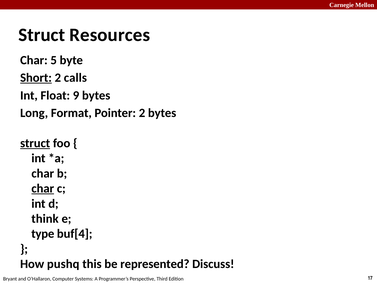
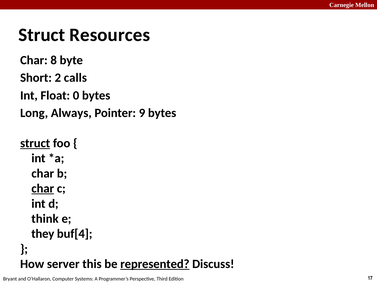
5: 5 -> 8 (54, 60)
Short underline: present -> none (36, 78)
9: 9 -> 0 (76, 95)
Format: Format -> Always (71, 113)
Pointer 2: 2 -> 9 (142, 113)
type: type -> they (43, 234)
pushq: pushq -> server (63, 264)
represented underline: none -> present (155, 264)
